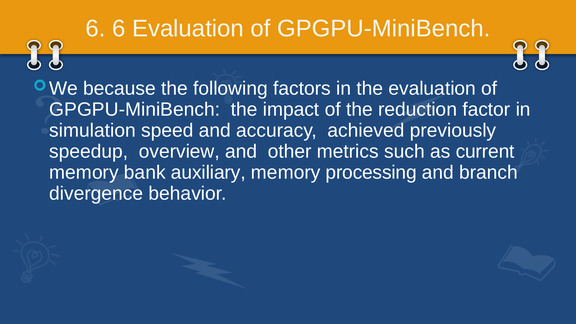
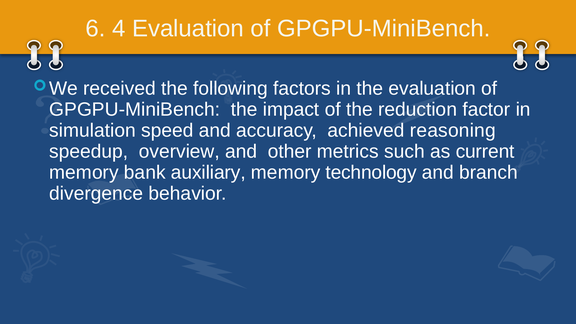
6 6: 6 -> 4 (119, 29)
because: because -> received (119, 89)
previously: previously -> reasoning (453, 131)
processing: processing -> technology (371, 173)
